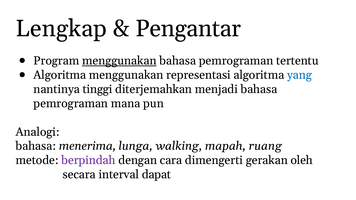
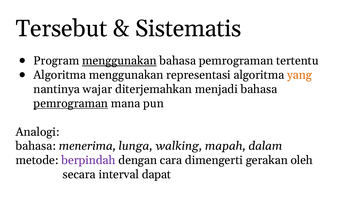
Lengkap: Lengkap -> Tersebut (62, 29)
Pengantar: Pengantar -> Sistematis (188, 29)
yang colour: blue -> orange (300, 75)
tinggi: tinggi -> wajar (97, 89)
pemrograman underline: none -> present (71, 104)
ruang: ruang -> dalam (265, 146)
